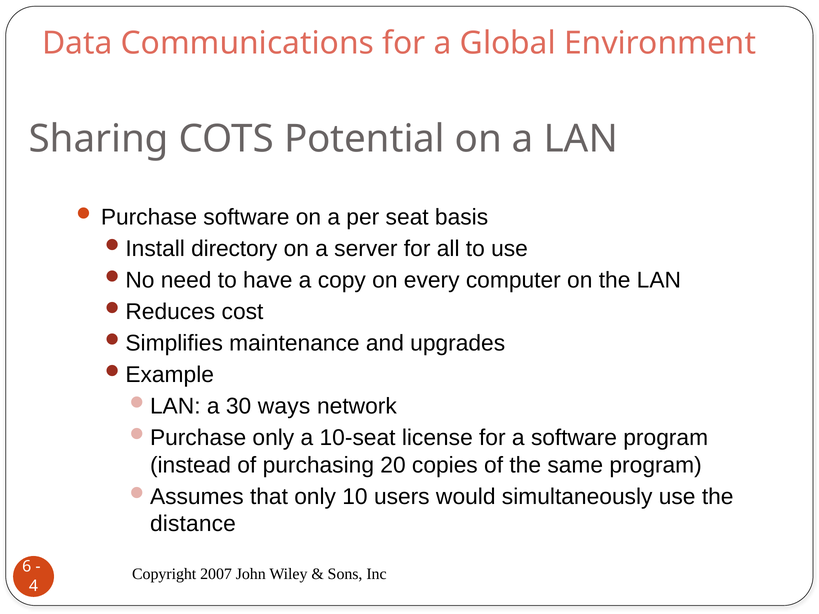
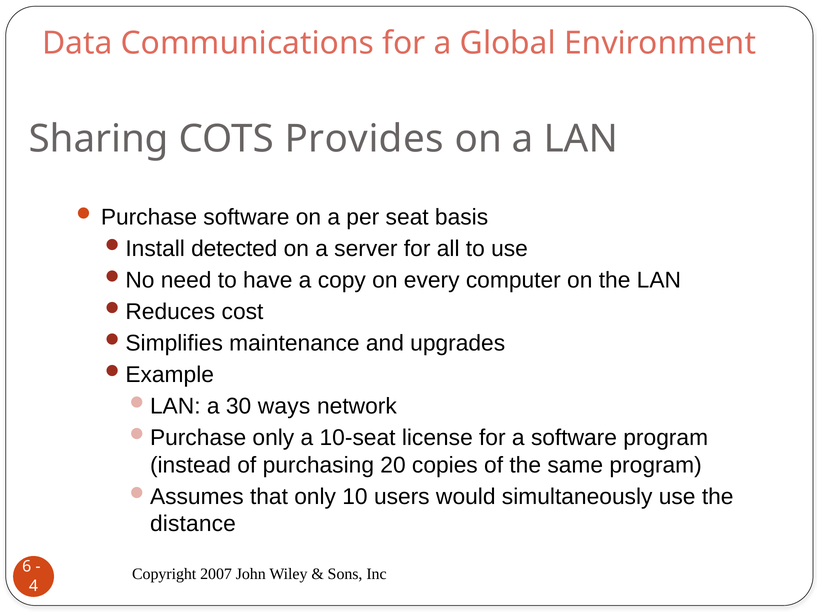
Potential: Potential -> Provides (364, 139)
directory: directory -> detected (234, 249)
